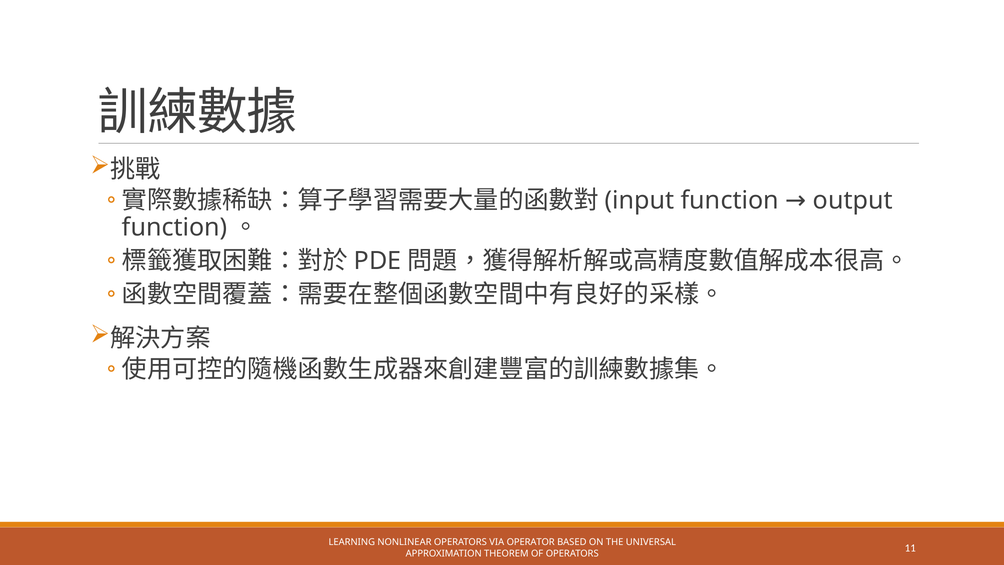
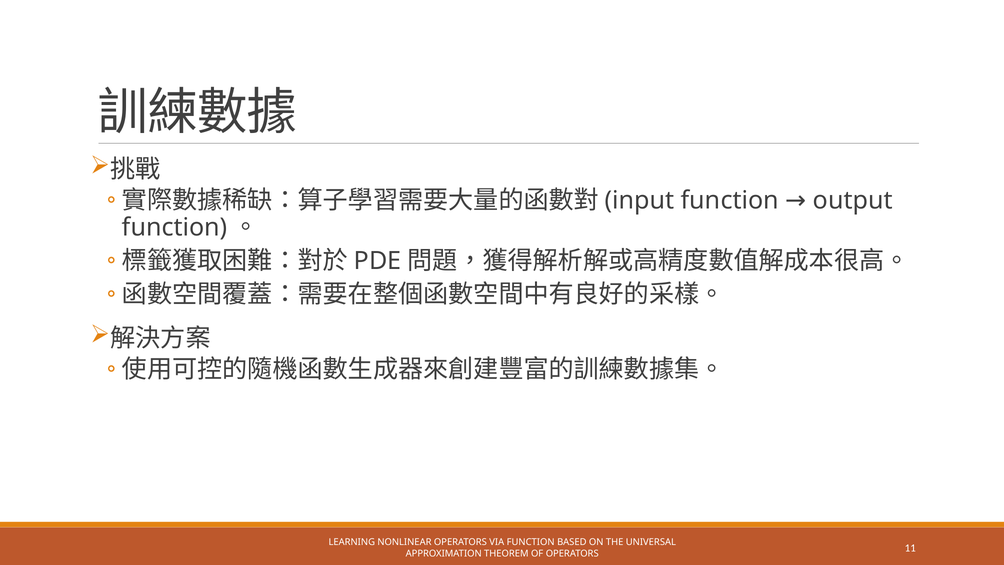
VIA OPERATOR: OPERATOR -> FUNCTION (531, 542)
